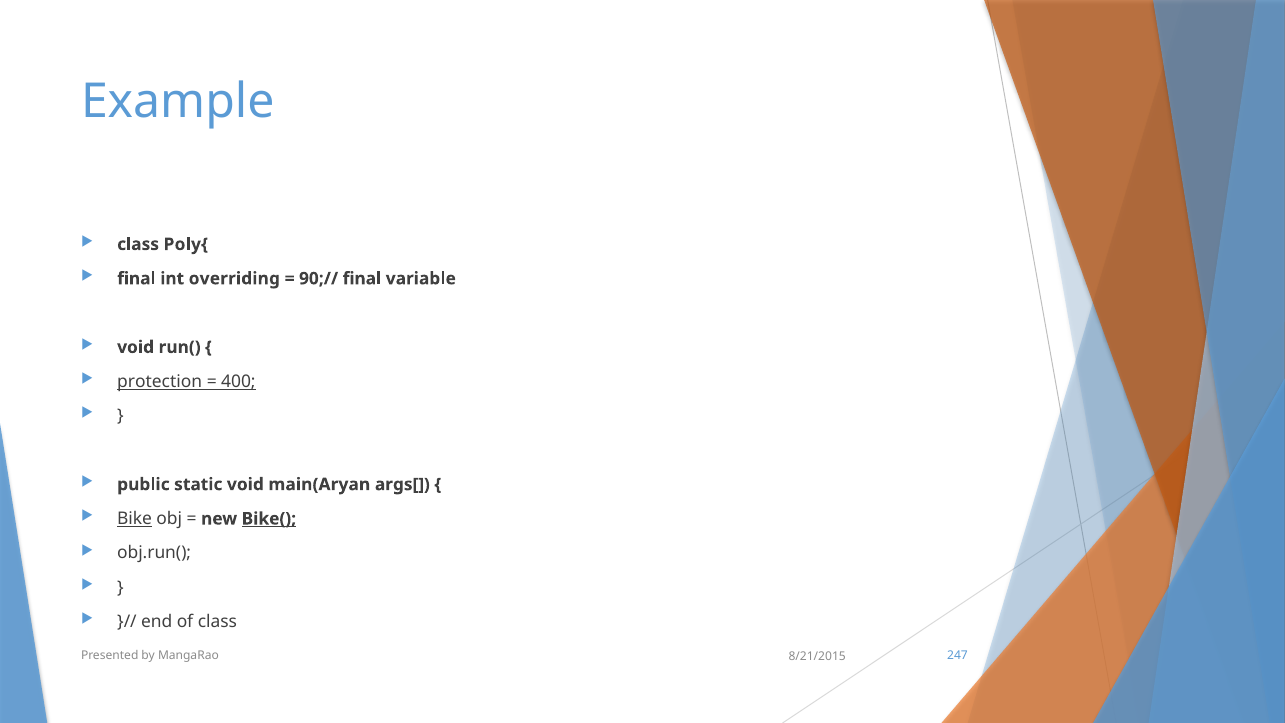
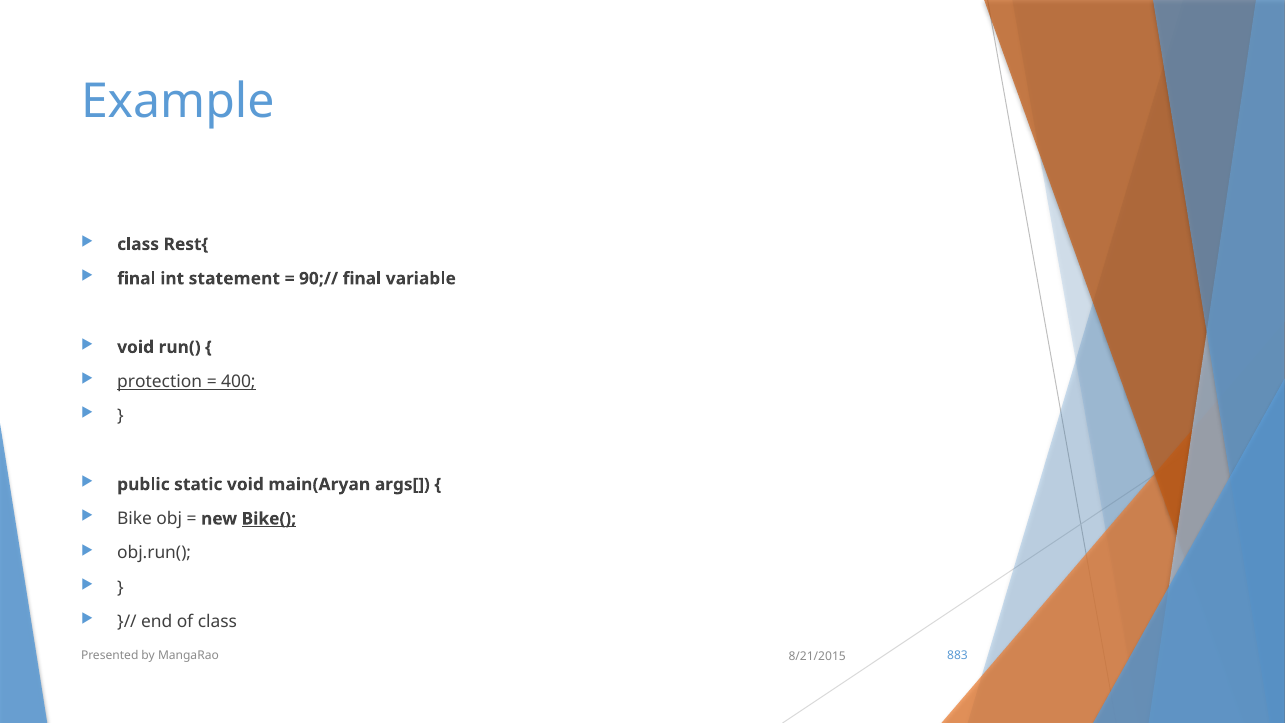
Poly{: Poly{ -> Rest{ (186, 244)
overriding: overriding -> statement (234, 279)
Bike underline: present -> none (135, 519)
247: 247 -> 883 (958, 656)
